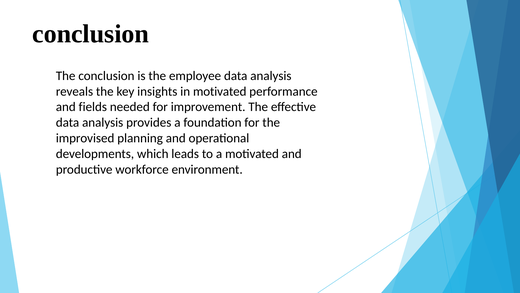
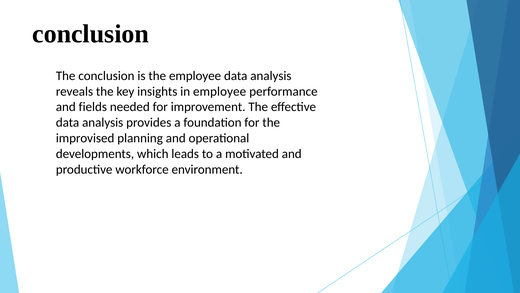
in motivated: motivated -> employee (220, 91)
